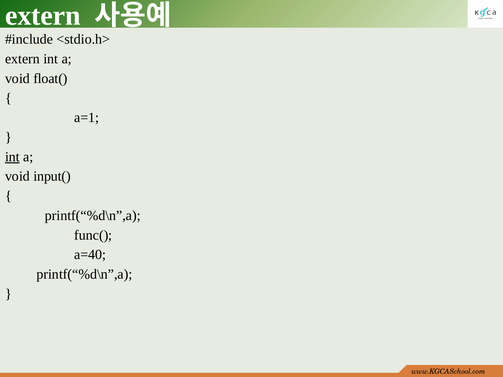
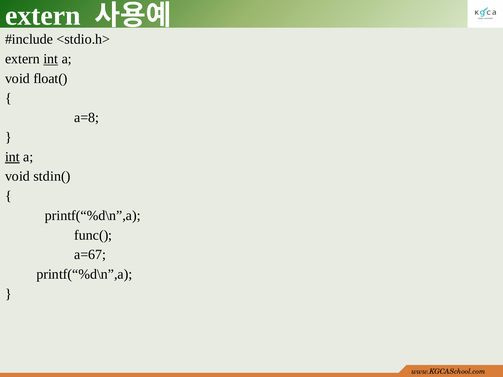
int underline: none -> present (51, 59)
a=1: a=1 -> a=8 (87, 118)
input(: input( -> stdin( (52, 177)
a=40: a=40 -> a=67 (90, 255)
